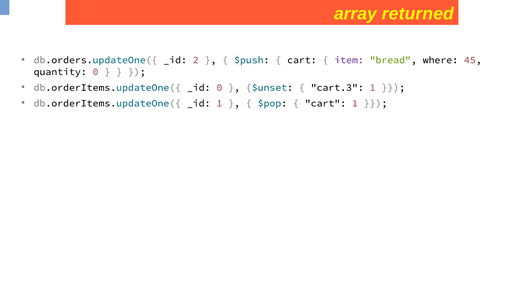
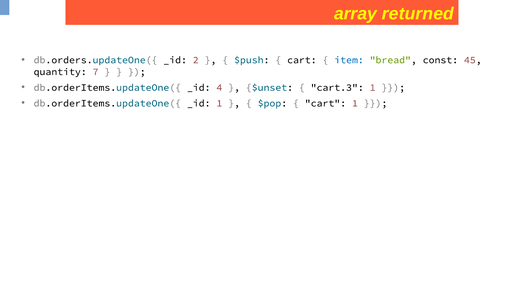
item colour: purple -> blue (349, 60)
where: where -> const (440, 60)
quantity 0: 0 -> 7 (96, 72)
_id 0: 0 -> 4 (219, 87)
